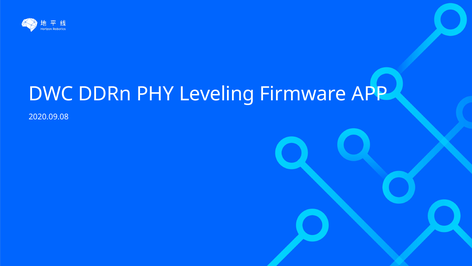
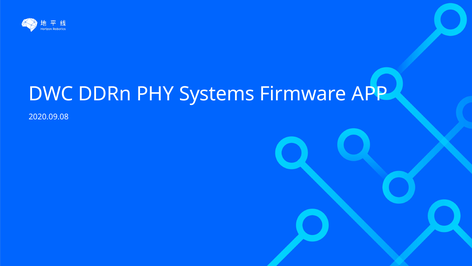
Leveling: Leveling -> Systems (217, 94)
